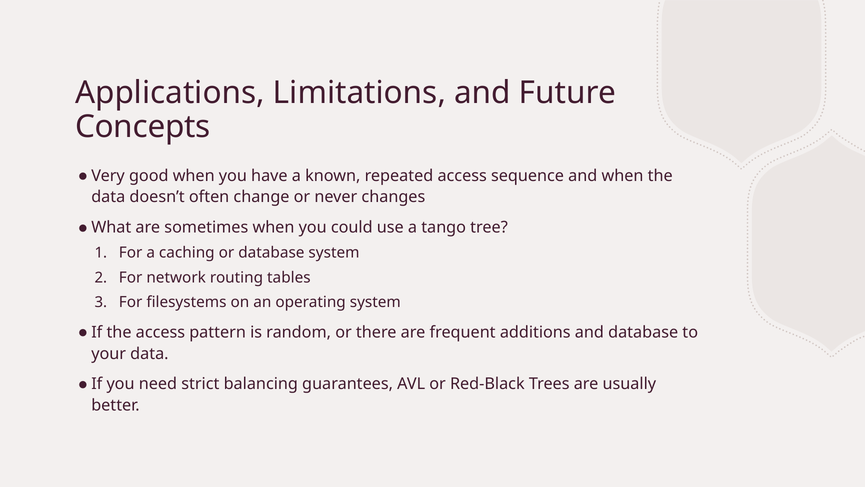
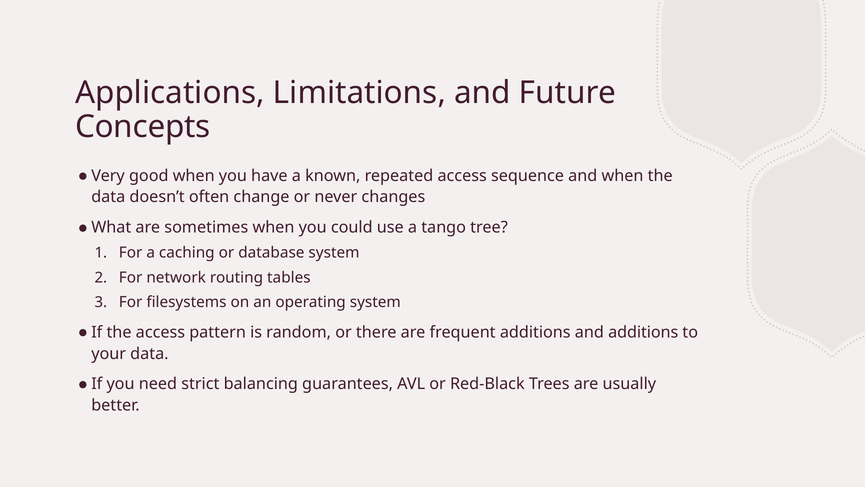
and database: database -> additions (643, 332)
